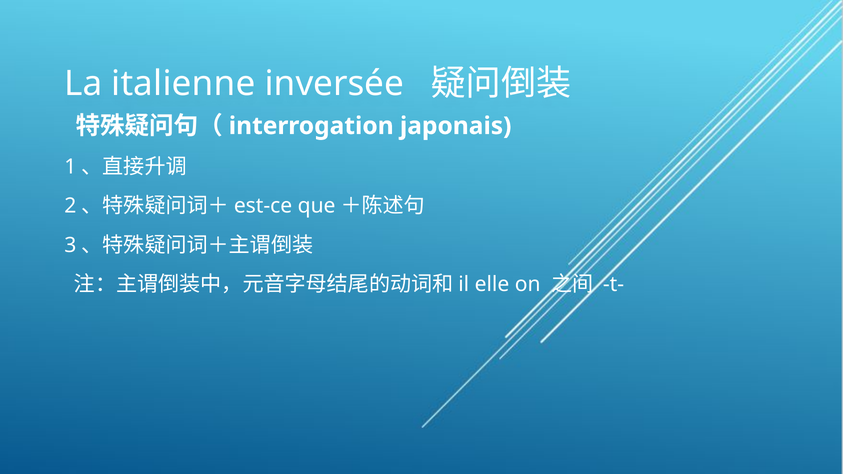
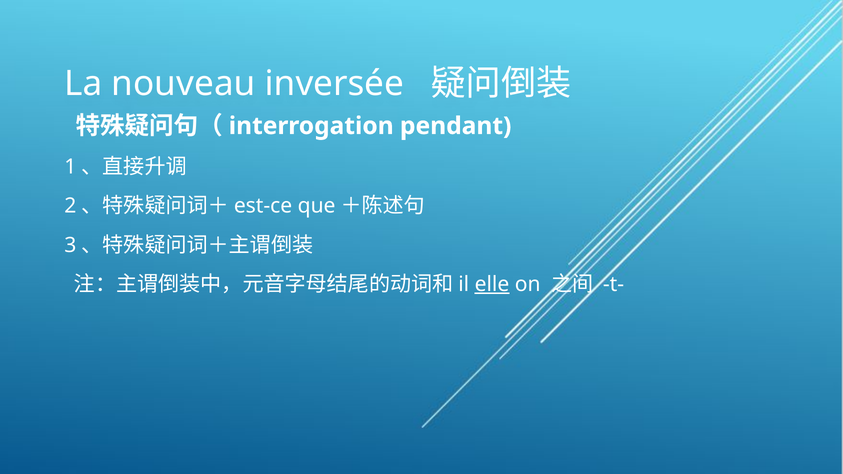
italienne: italienne -> nouveau (183, 84)
japonais: japonais -> pendant (456, 126)
elle underline: none -> present (492, 284)
